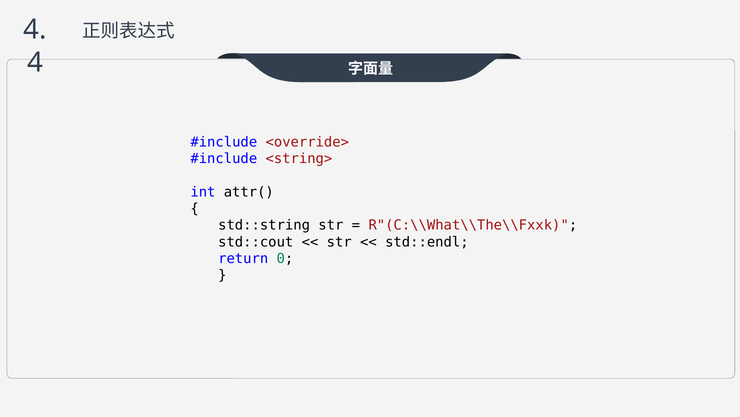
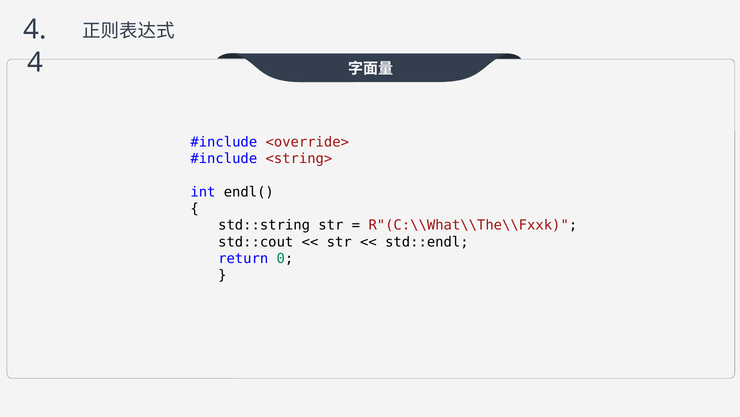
attr(: attr( -> endl( (249, 192)
